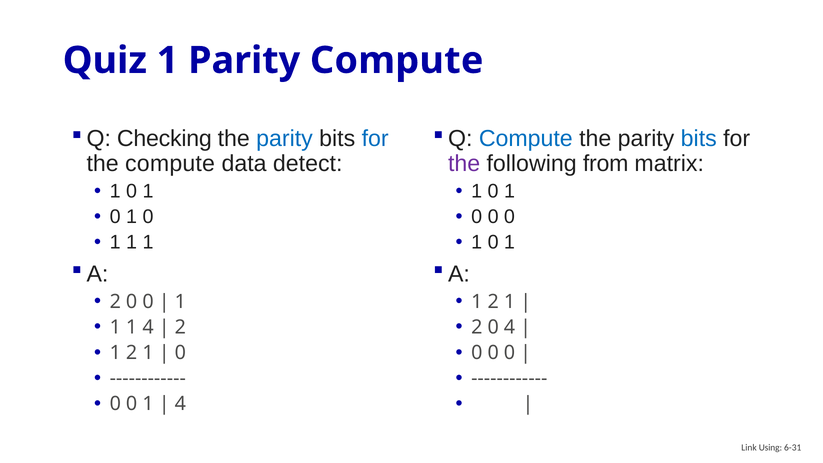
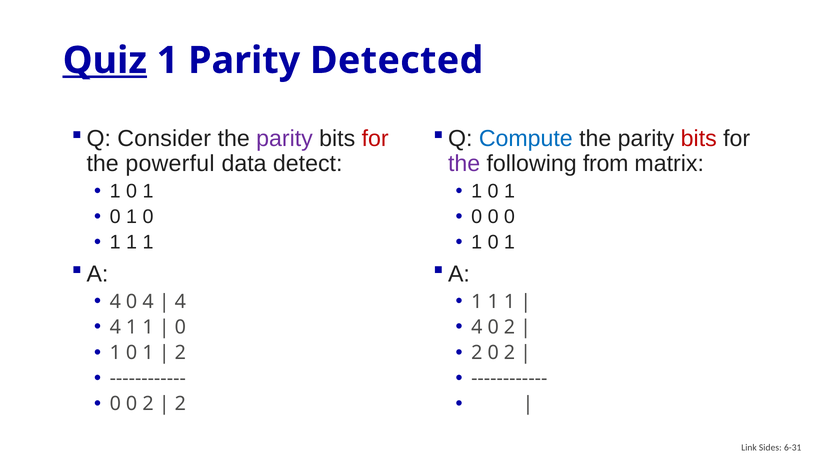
Quiz underline: none -> present (105, 60)
Parity Compute: Compute -> Detected (397, 60)
Checking: Checking -> Consider (164, 139)
parity colour: blue -> purple (284, 139)
for colour: blue -> red (375, 139)
bits colour: blue -> red (699, 139)
the compute: compute -> powerful (170, 164)
2: 2 -> 4 (115, 301)
0: 0 -> 4 (148, 301)
1: 1 -> 4 (180, 301)
2: 2 -> 1 (493, 301)
1: 1 -> 4 (115, 327)
4: 4 -> 1 (148, 327)
2: 2 -> 0 (180, 327)
2: 2 -> 4 (477, 327)
4: 4 -> 2 (509, 327)
2: 2 -> 0 (132, 353)
0: 0 -> 2 (180, 353)
0: 0 -> 2 (477, 353)
0: 0 -> 2 (509, 353)
0 0 1: 1 -> 2 (148, 404)
4: 4 -> 2 (180, 404)
Using: Using -> Sides (770, 448)
